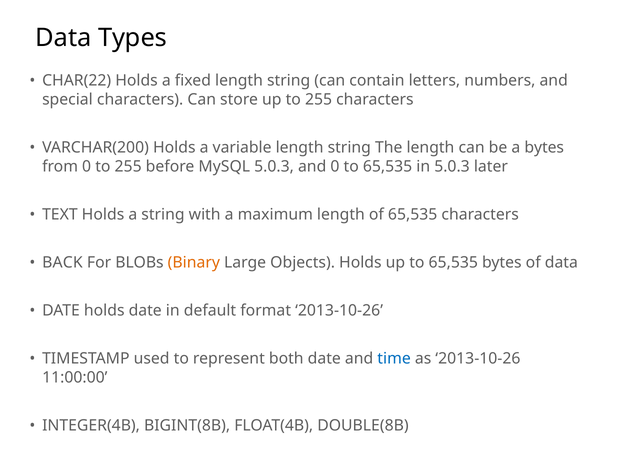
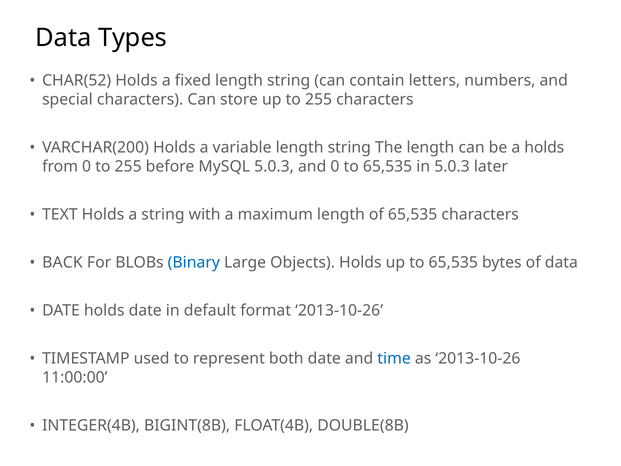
CHAR(22: CHAR(22 -> CHAR(52 (77, 81)
a bytes: bytes -> holds (544, 147)
Binary colour: orange -> blue (194, 262)
